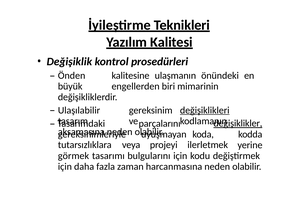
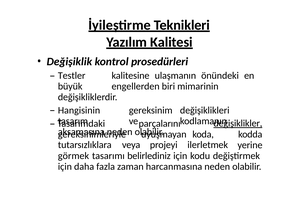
Önden: Önden -> Testler (72, 76)
Ulaşılabilir: Ulaşılabilir -> Hangisinin (79, 110)
değişiklikleri underline: present -> none (205, 110)
bulgularını: bulgularını -> belirlediniz (149, 156)
